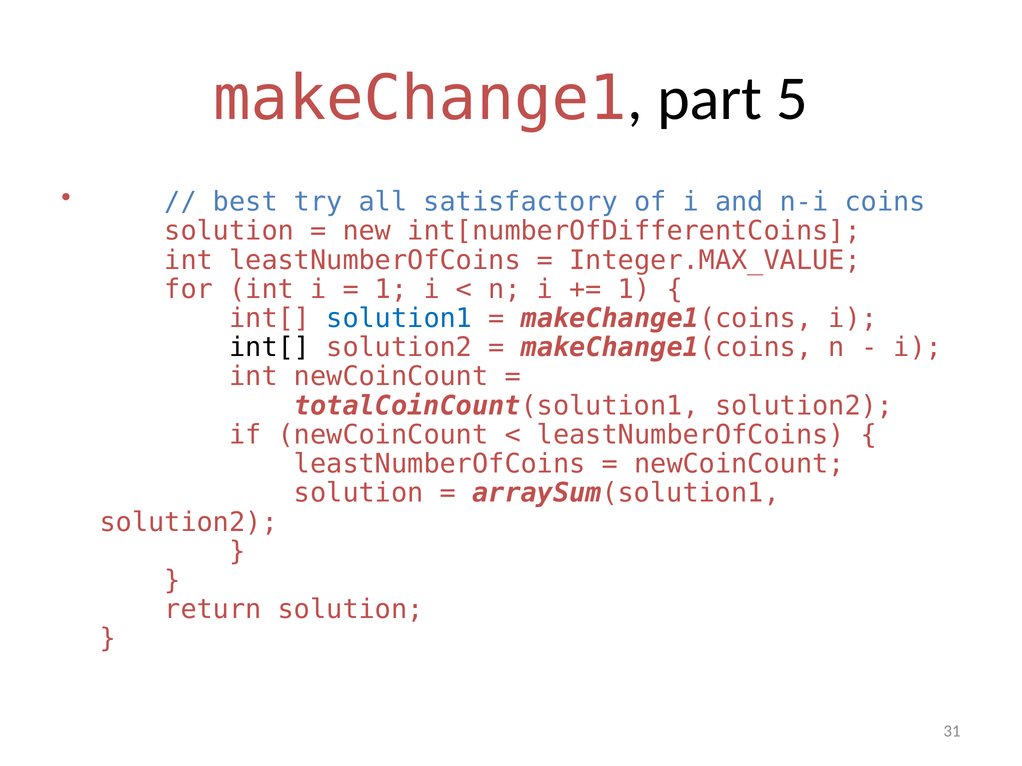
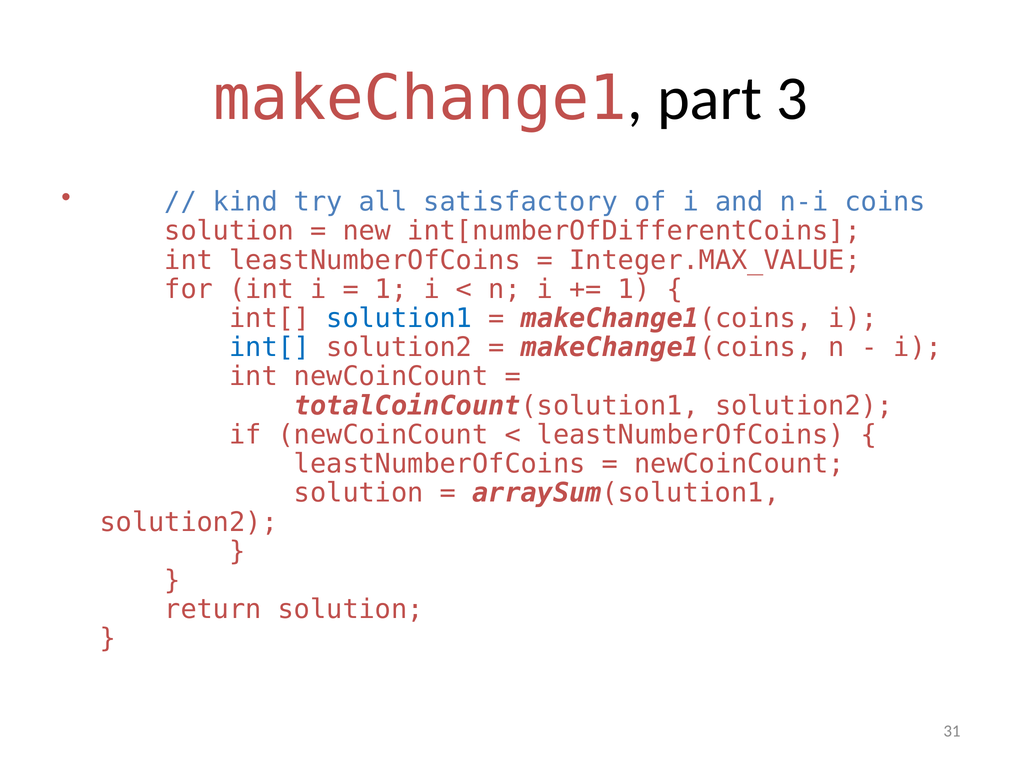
5: 5 -> 3 (792, 99)
best: best -> kind (245, 202)
int[ colour: black -> blue (270, 348)
